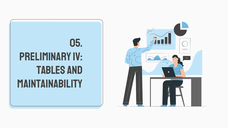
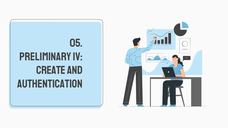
tables: tables -> create (51, 70)
maintainability: maintainability -> authentication (50, 84)
